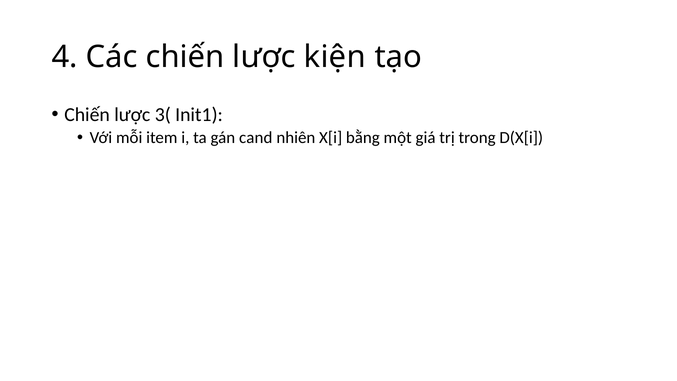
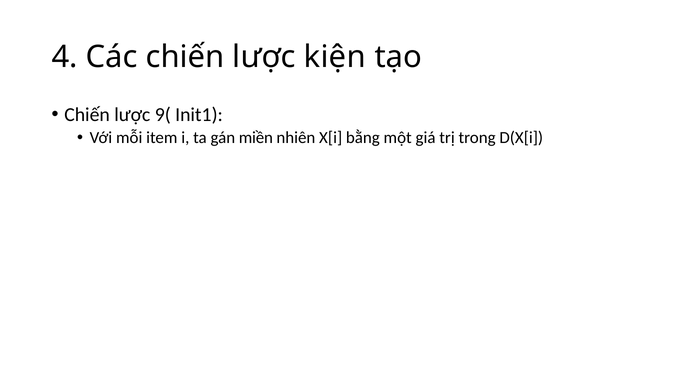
3(: 3( -> 9( (163, 114)
cand: cand -> miền (256, 138)
